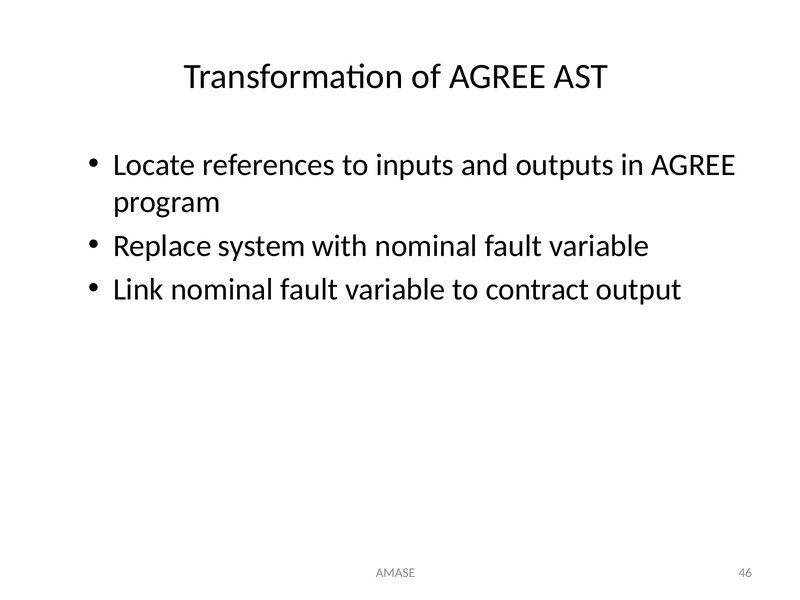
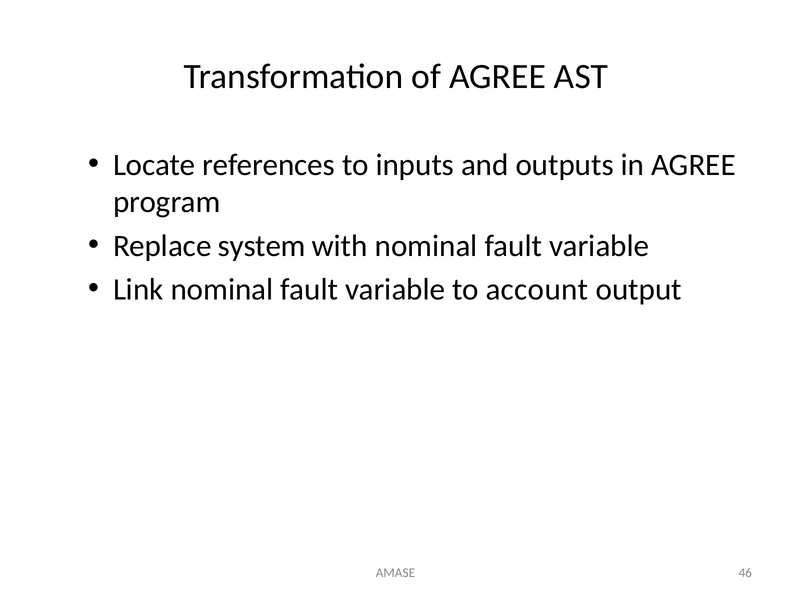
contract: contract -> account (537, 289)
